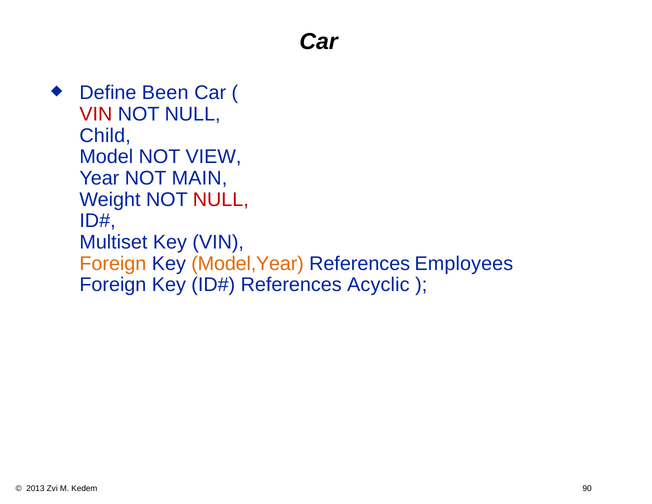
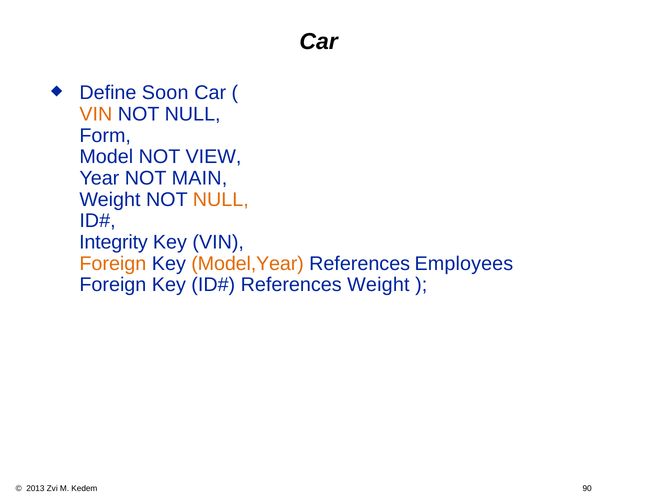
Been: Been -> Soon (165, 93)
VIN colour: red -> orange (96, 114)
Child: Child -> Form (105, 136)
NULL colour: red -> orange (221, 200)
Multiset: Multiset -> Integrity (114, 242)
References Acyclic: Acyclic -> Weight (378, 285)
